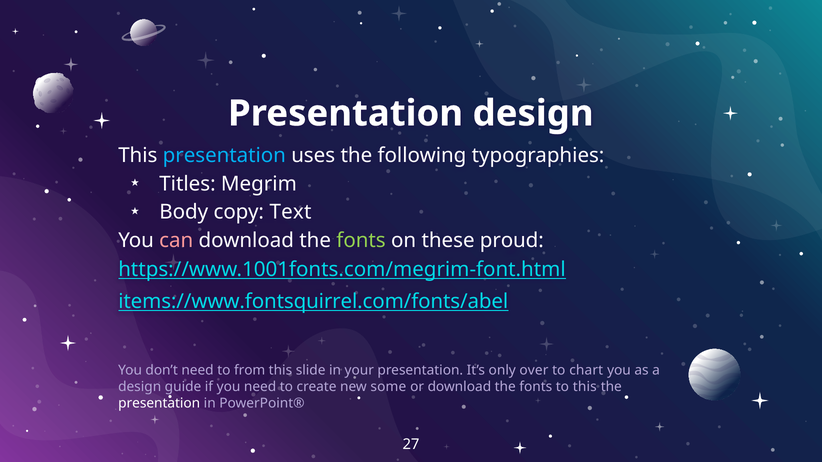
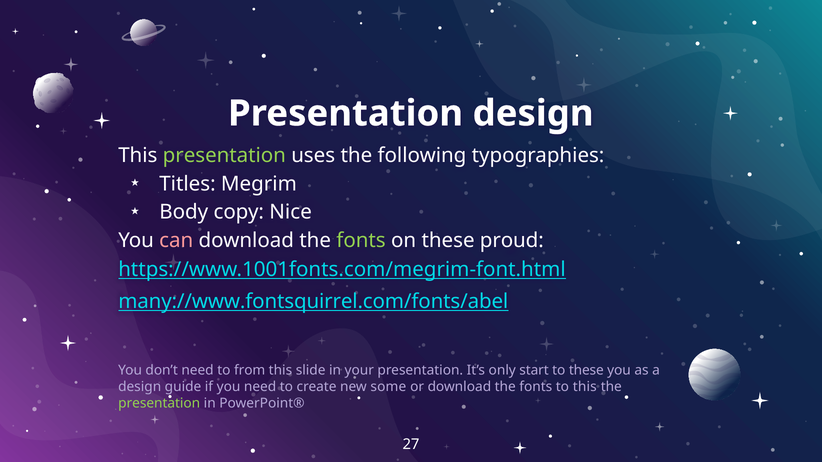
presentation colour: light blue -> light green (224, 156)
Text: Text -> Nice (291, 212)
items://www.fontsquirrel.com/fonts/abel: items://www.fontsquirrel.com/fonts/abel -> many://www.fontsquirrel.com/fonts/abel (313, 302)
over: over -> start (534, 371)
to chart: chart -> these (586, 371)
presentation colour: white -> light green (159, 403)
